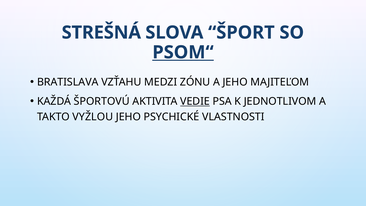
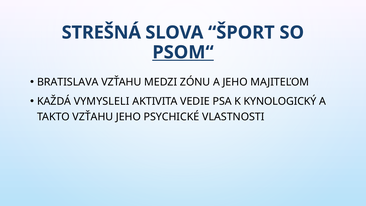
ŠPORTOVÚ: ŠPORTOVÚ -> VYMYSLELI (102, 101)
VEDIE underline: present -> none (195, 101)
JEDNOTLIVOM: JEDNOTLIVOM -> KYNOLOGICKÝ (280, 101)
TAKTO VYŽLOU: VYŽLOU -> VZŤAHU (93, 117)
